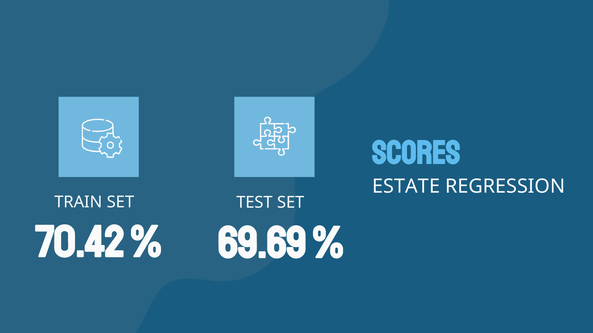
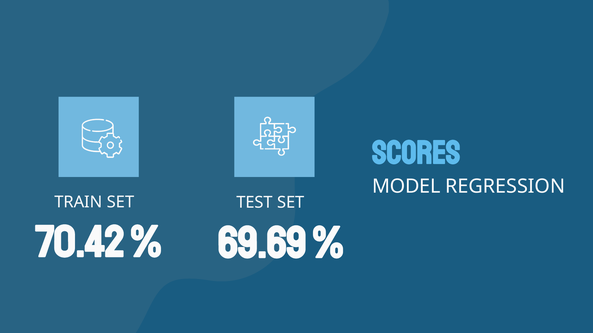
ESTATE: ESTATE -> MODEL (406, 187)
